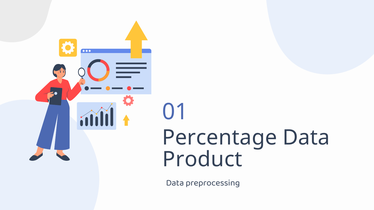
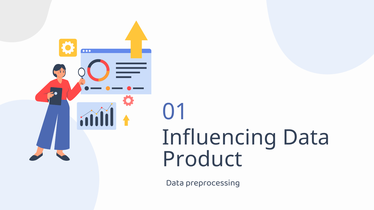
Percentage: Percentage -> Influencing (220, 138)
